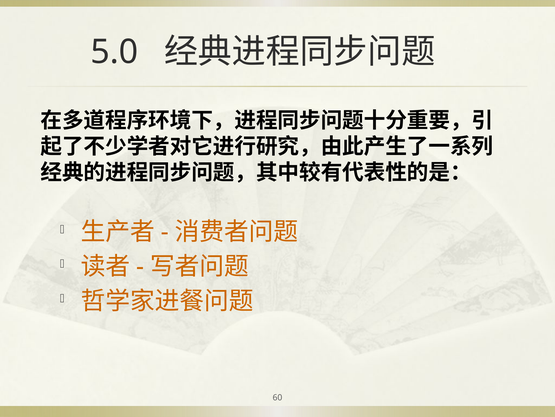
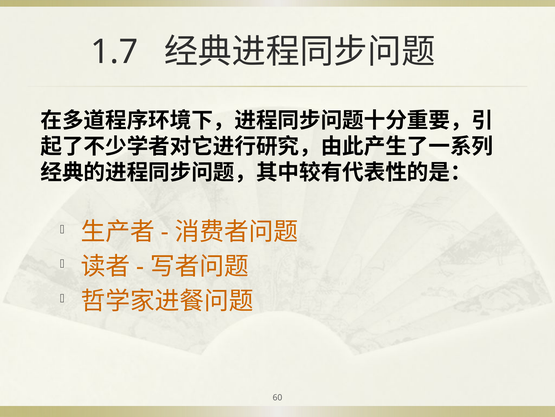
5.0: 5.0 -> 1.7 (114, 52)
